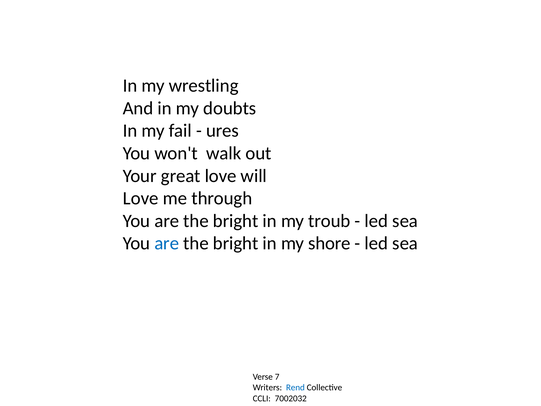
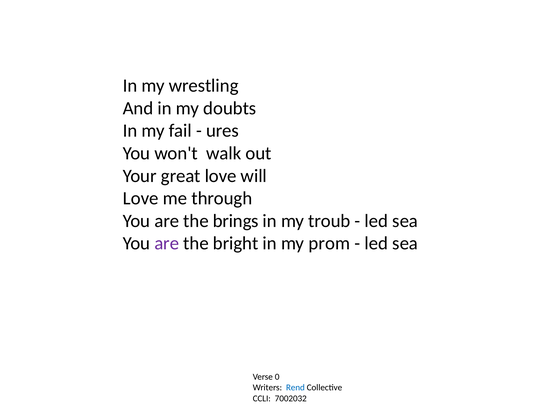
bright: bright -> brings (236, 221)
are colour: blue -> purple (167, 243)
shore: shore -> prom (329, 243)
7: 7 -> 0 (277, 377)
